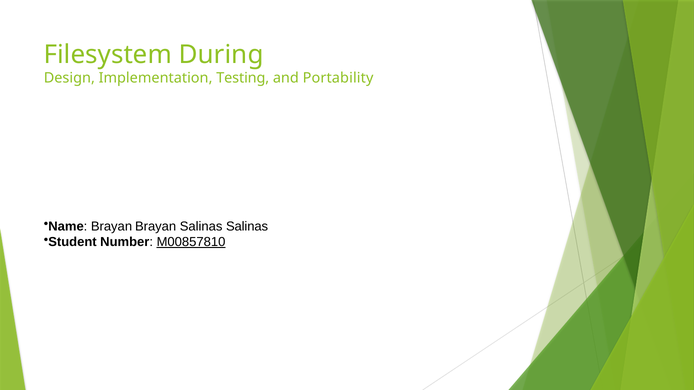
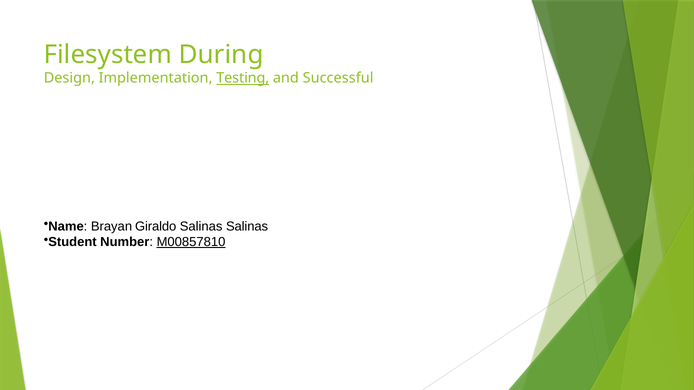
Testing underline: none -> present (243, 78)
Portability: Portability -> Successful (338, 78)
Brayan Brayan: Brayan -> Giraldo (156, 227)
